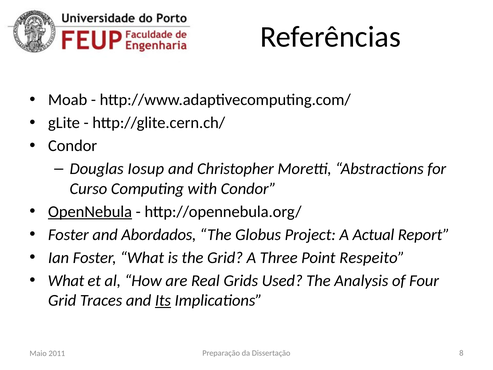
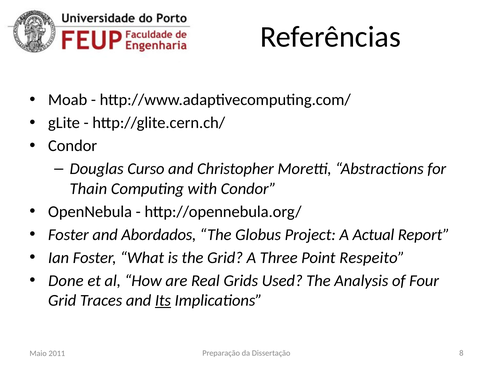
Iosup: Iosup -> Curso (146, 169)
Curso: Curso -> Thain (88, 188)
OpenNebula underline: present -> none (90, 211)
What: What -> Done (66, 280)
